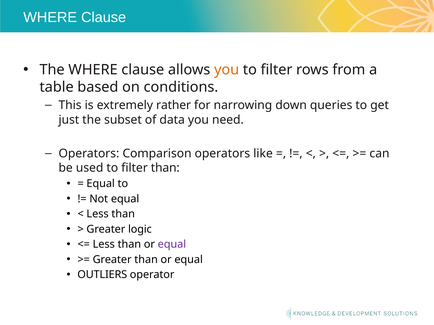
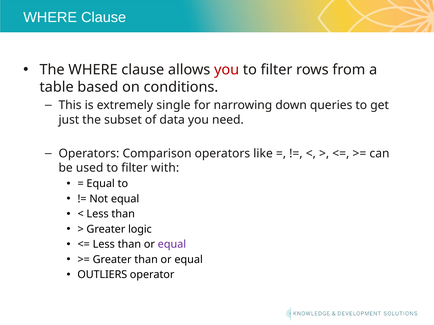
you colour: orange -> red (227, 70)
rather: rather -> single (173, 105)
filter than: than -> with (165, 168)
